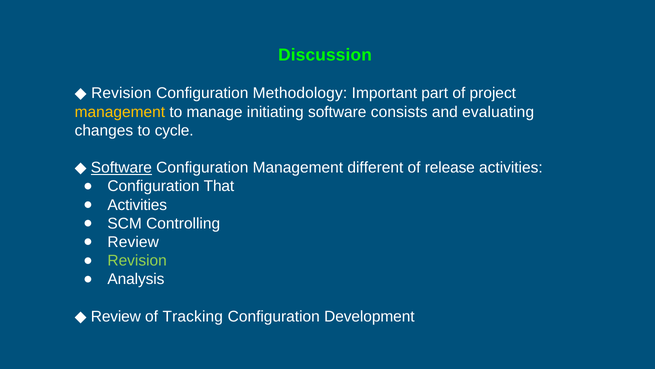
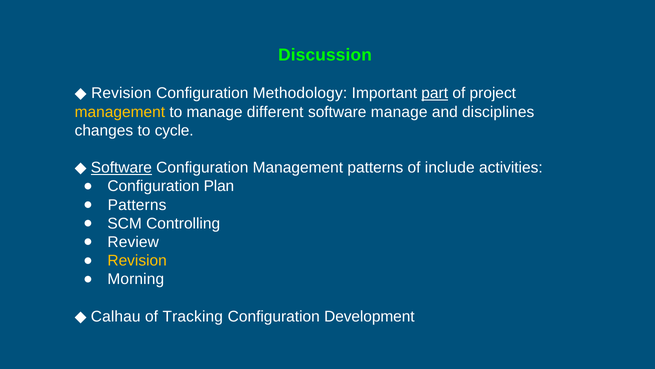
part underline: none -> present (435, 93)
initiating: initiating -> different (275, 112)
software consists: consists -> manage (399, 112)
evaluating: evaluating -> disciplines (498, 112)
Management different: different -> patterns (375, 167)
release: release -> include (450, 167)
That: That -> Plan (219, 186)
Activities: Activities -> Patterns (137, 205)
Revision colour: light green -> yellow (137, 260)
Analysis: Analysis -> Morning (136, 279)
Review: Review -> Calhau (116, 316)
